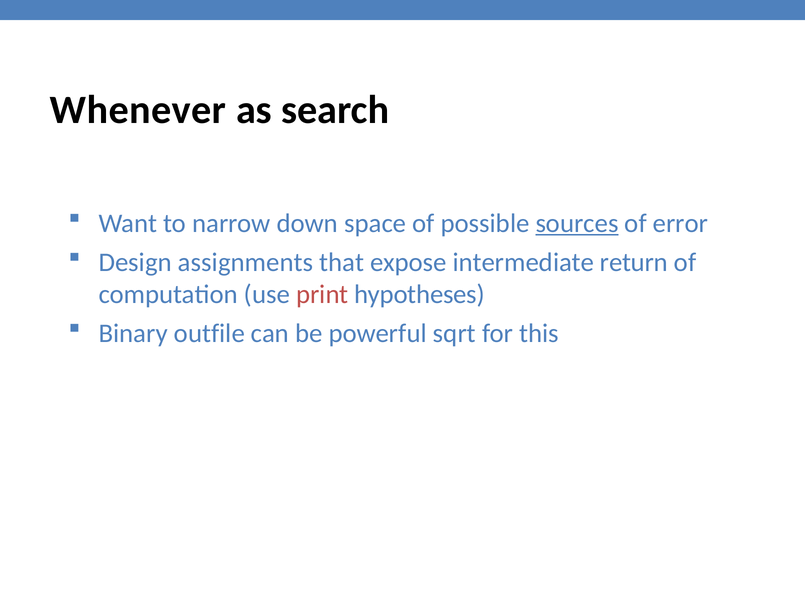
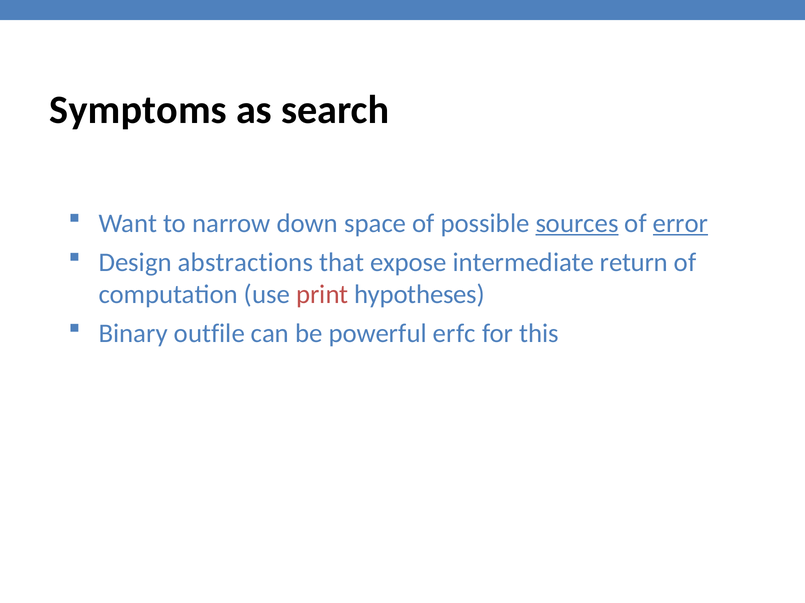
Whenever: Whenever -> Symptoms (138, 110)
error underline: none -> present (680, 224)
assignments: assignments -> abstractions (246, 263)
sqrt: sqrt -> erfc (454, 334)
